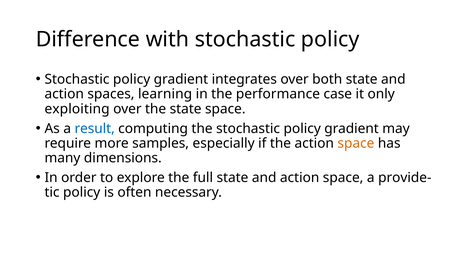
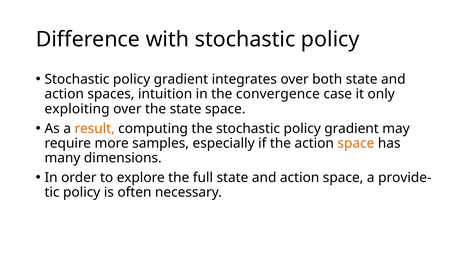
learning: learning -> intuition (165, 94)
performance: performance -> convergence (278, 94)
result colour: blue -> orange (95, 128)
